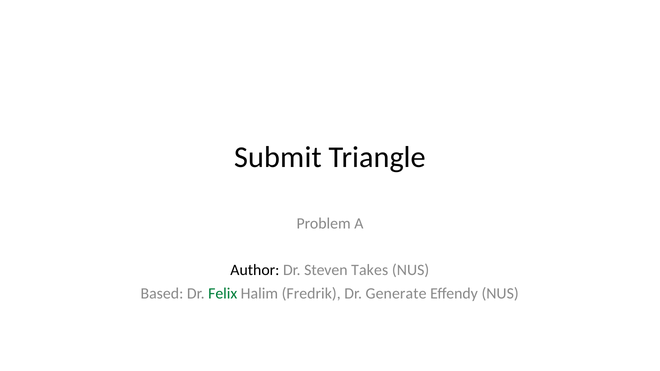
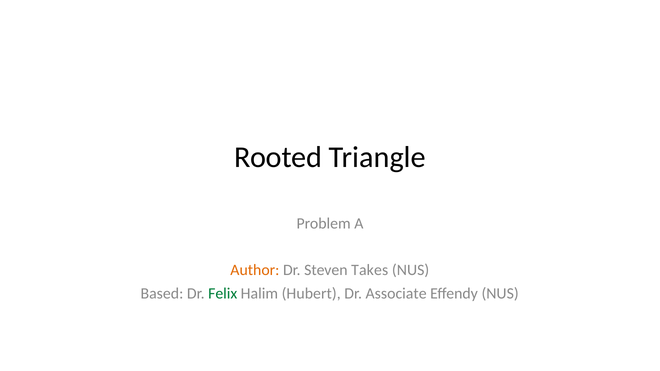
Submit: Submit -> Rooted (278, 157)
Author colour: black -> orange (255, 270)
Fredrik: Fredrik -> Hubert (311, 294)
Generate: Generate -> Associate (396, 294)
